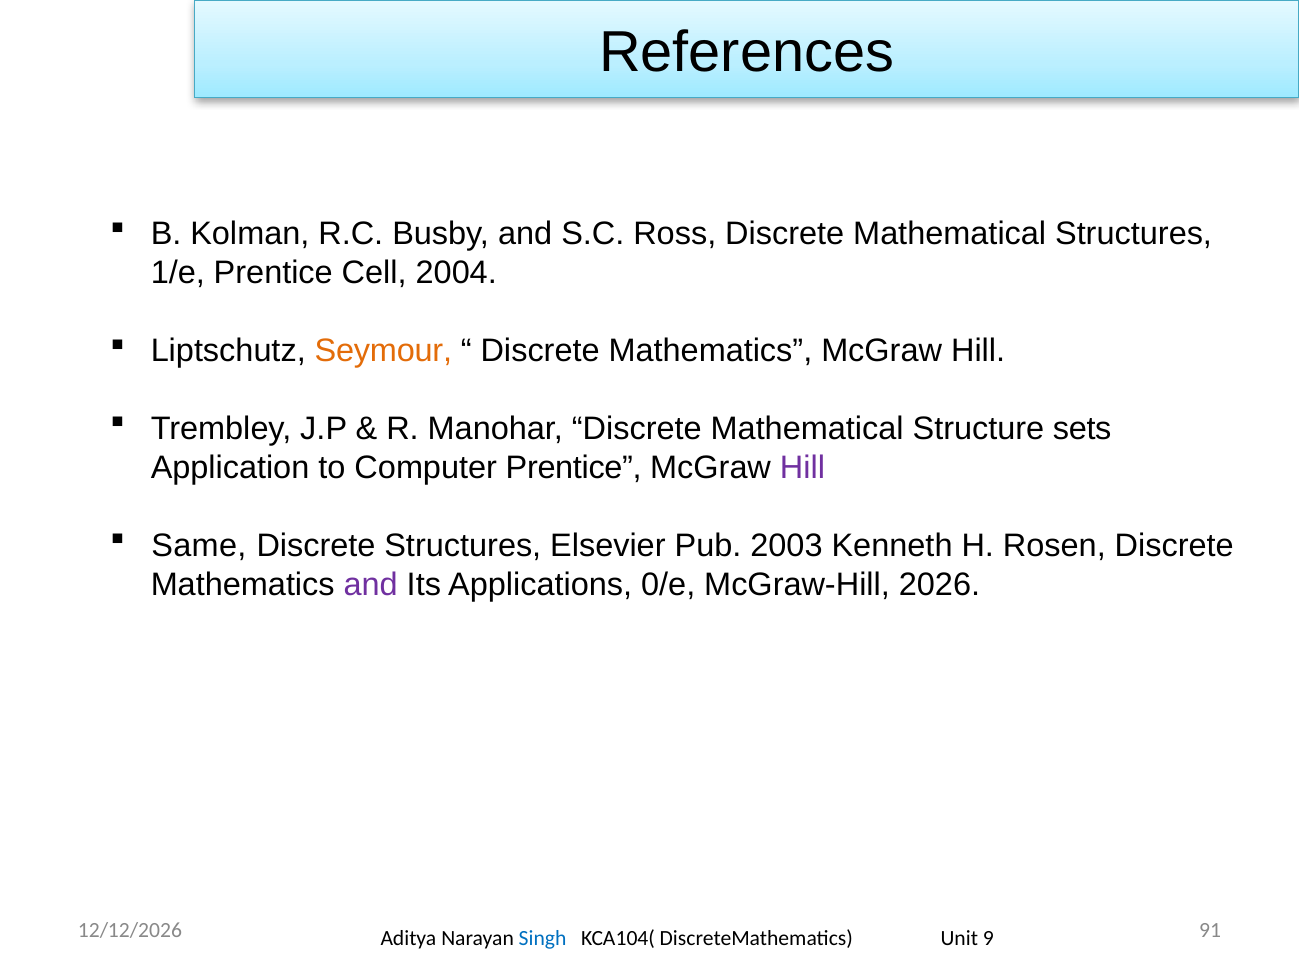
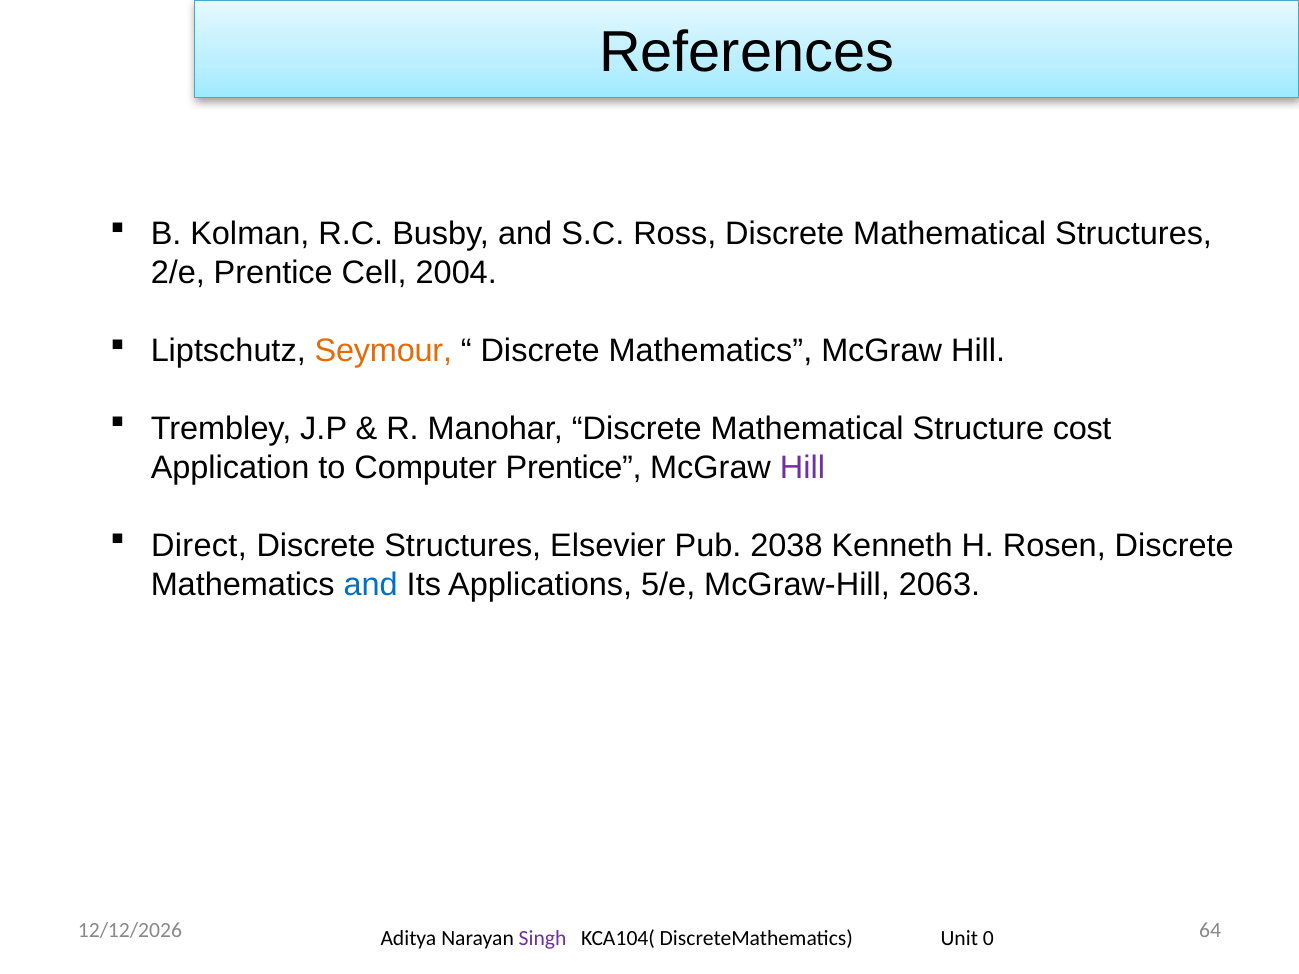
1/e: 1/e -> 2/e (178, 273)
sets: sets -> cost (1082, 429)
Same: Same -> Direct (199, 546)
2003: 2003 -> 2038 (787, 546)
and colour: purple -> blue (371, 585)
0/e: 0/e -> 5/e (668, 585)
2026: 2026 -> 2063 (939, 585)
91: 91 -> 64 (1210, 930)
Singh colour: blue -> purple (543, 939)
9: 9 -> 0 (988, 939)
